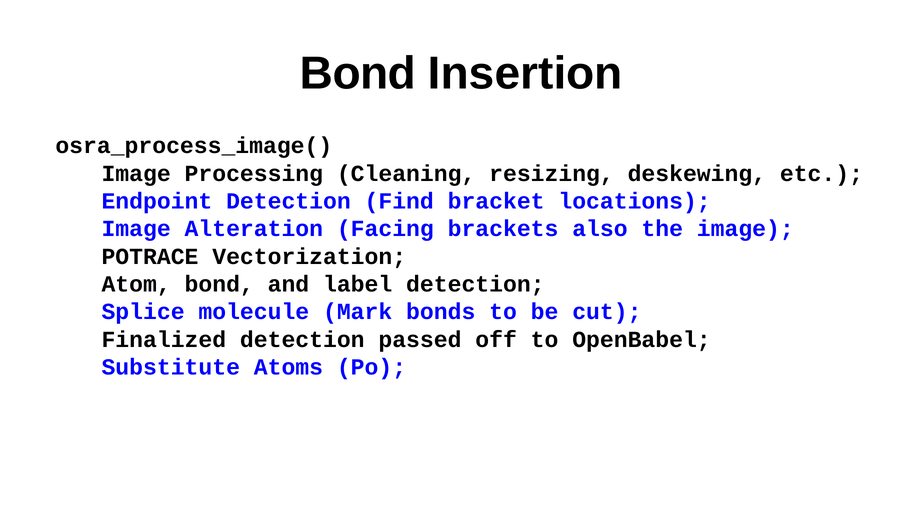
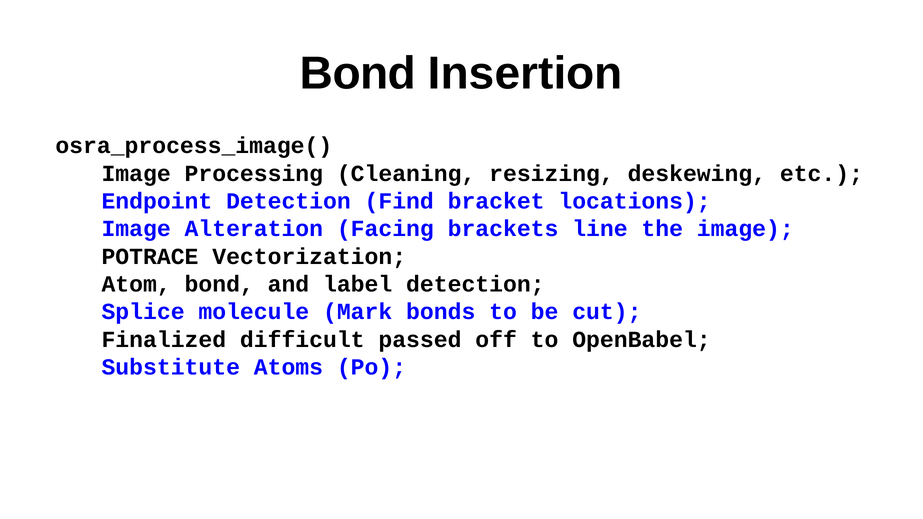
also: also -> line (600, 229)
Finalized detection: detection -> difficult (302, 340)
